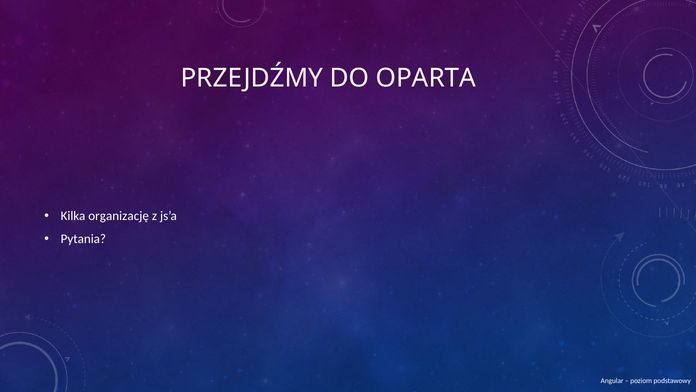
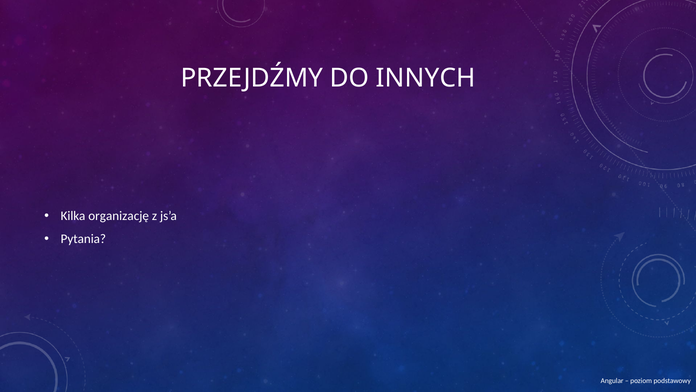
OPARTA: OPARTA -> INNYCH (426, 78)
